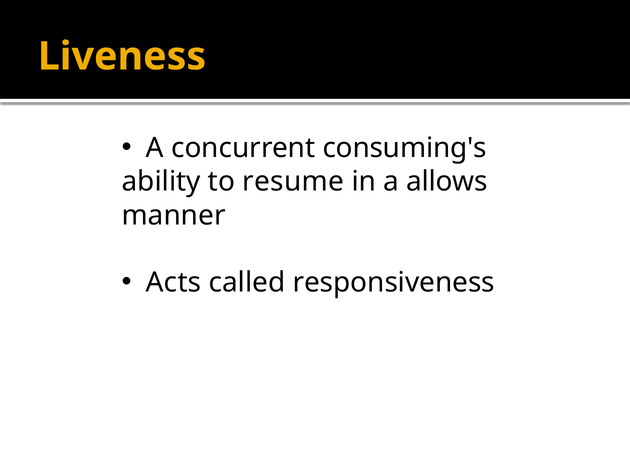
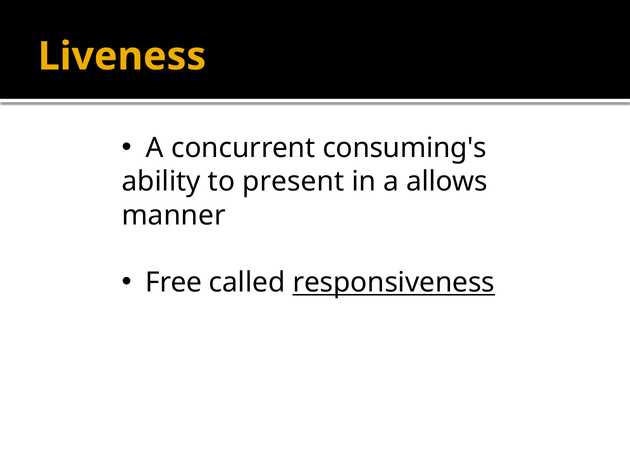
resume: resume -> present (293, 181)
Acts: Acts -> Free (174, 282)
responsiveness underline: none -> present (394, 282)
